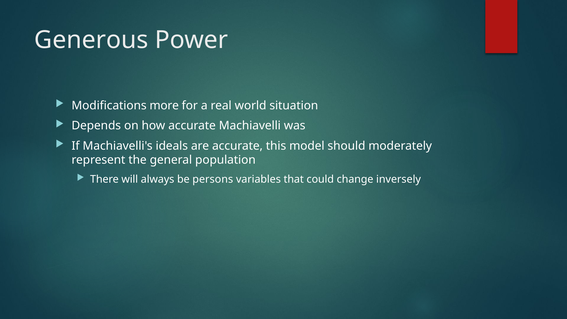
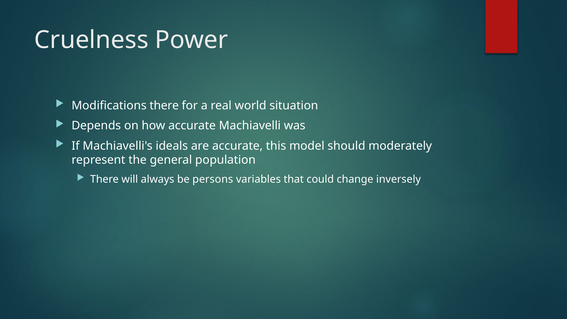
Generous: Generous -> Cruelness (91, 40)
Modifications more: more -> there (164, 106)
